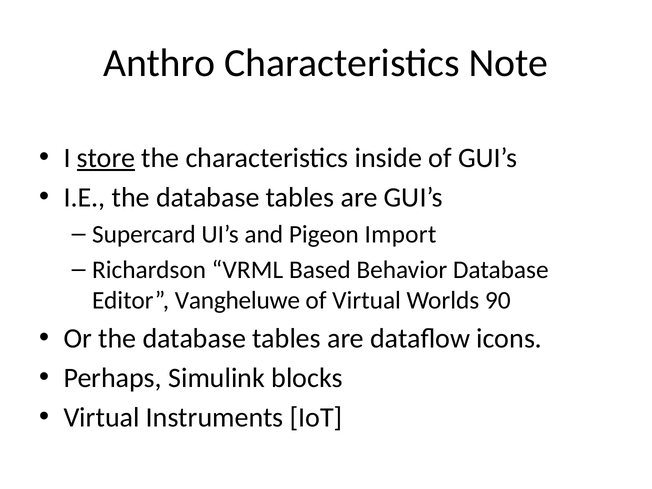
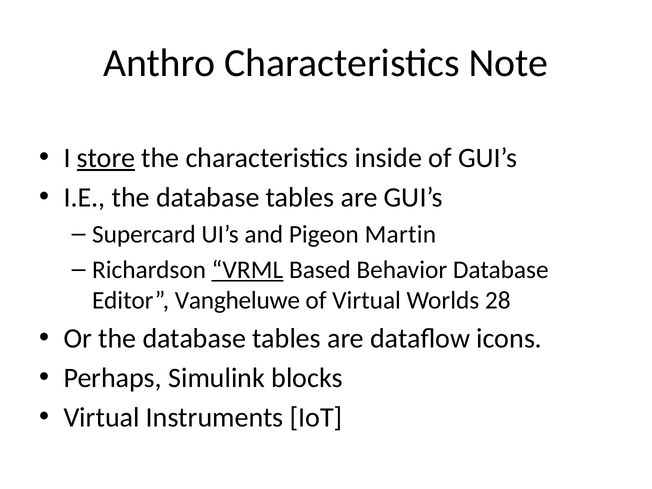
Import: Import -> Martin (400, 234)
VRML underline: none -> present (247, 270)
90: 90 -> 28 (498, 300)
